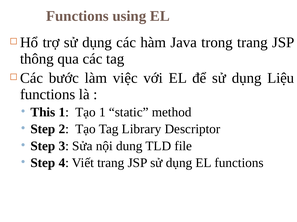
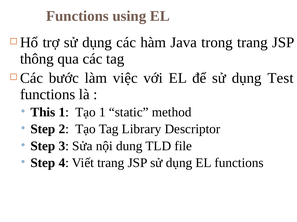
Liệu: Liệu -> Test (281, 78)
